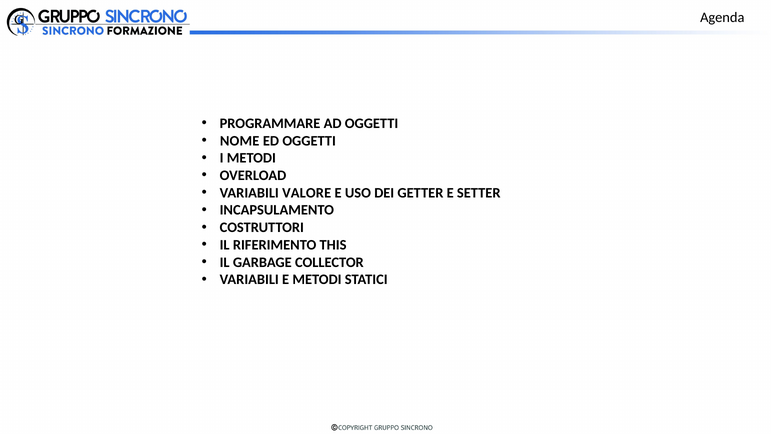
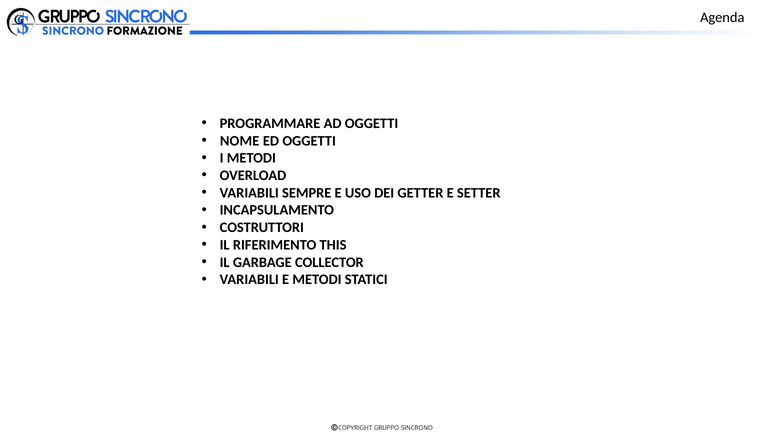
VALORE: VALORE -> SEMPRE (307, 193)
